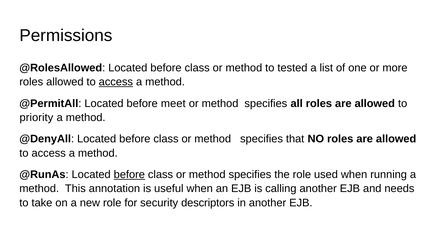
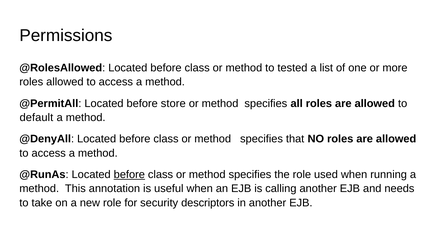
access underline: present -> none (116, 82)
meet: meet -> store (173, 104)
priority: priority -> default (36, 118)
